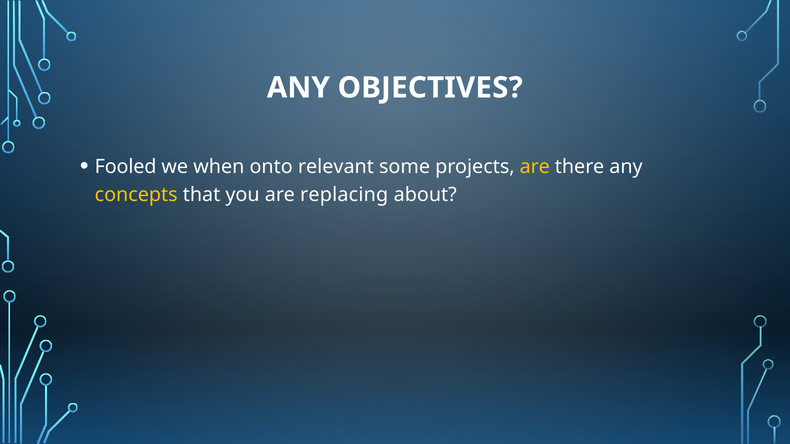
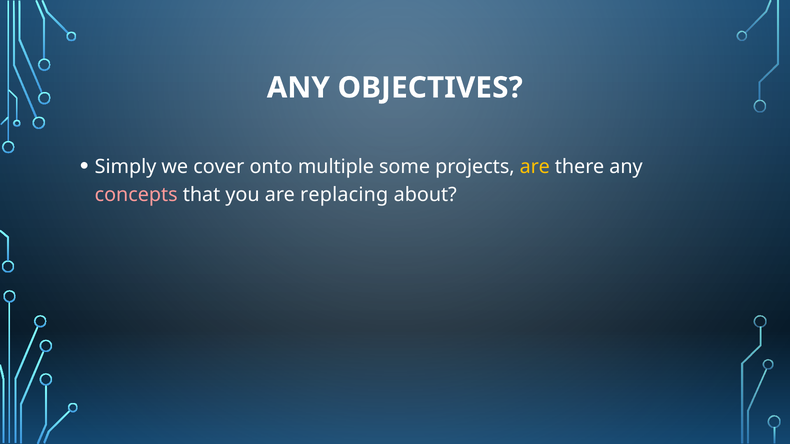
Fooled: Fooled -> Simply (126, 167)
when: when -> cover (219, 167)
relevant: relevant -> multiple (336, 167)
concepts colour: yellow -> pink (136, 195)
